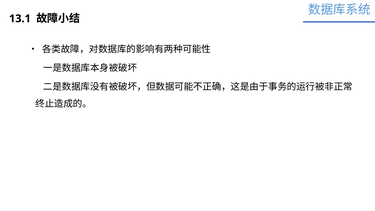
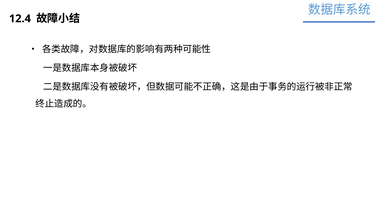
13.1: 13.1 -> 12.4 (20, 19)
